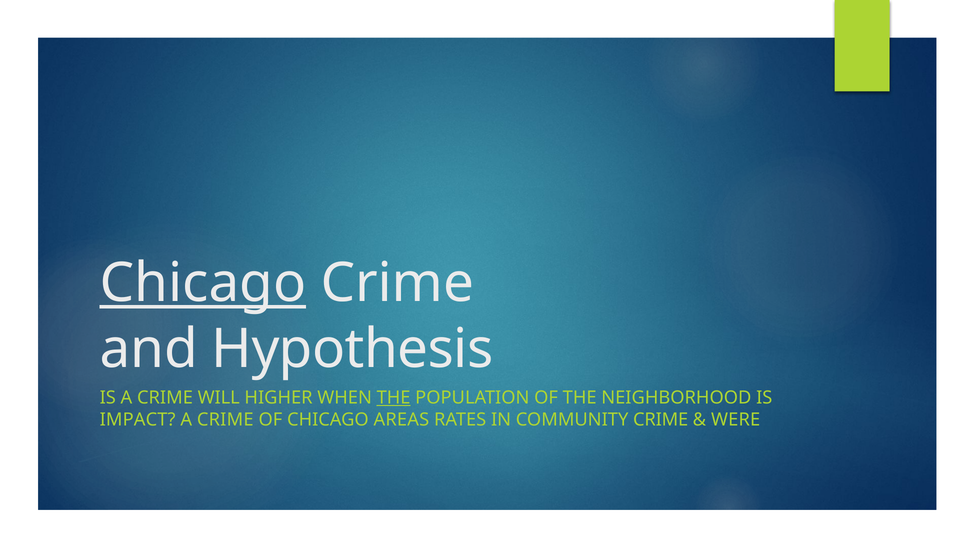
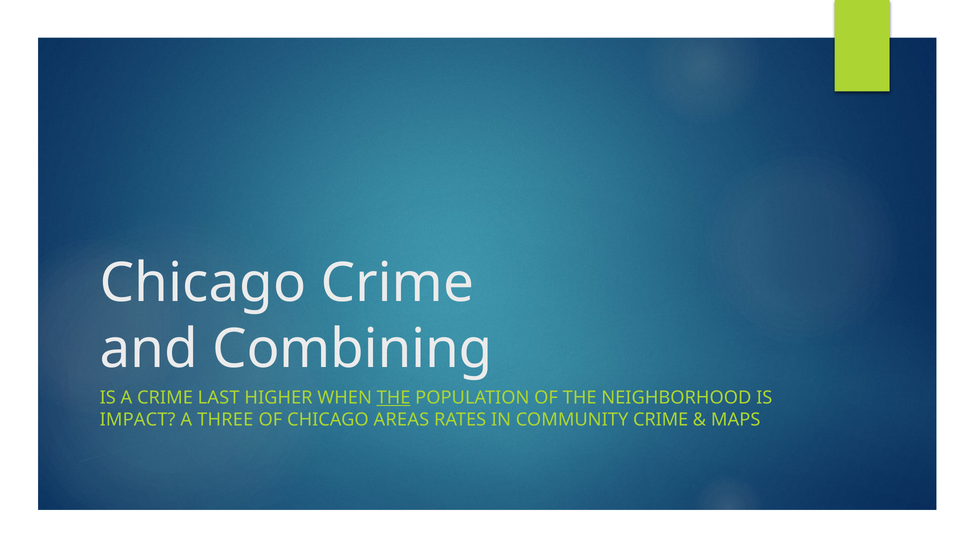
Chicago underline: present -> none (203, 283)
Hypothesis: Hypothesis -> Combining (352, 349)
WILL: WILL -> LAST (219, 398)
CRIME: CRIME -> THREE (225, 420)
WERE: WERE -> MAPS (736, 420)
